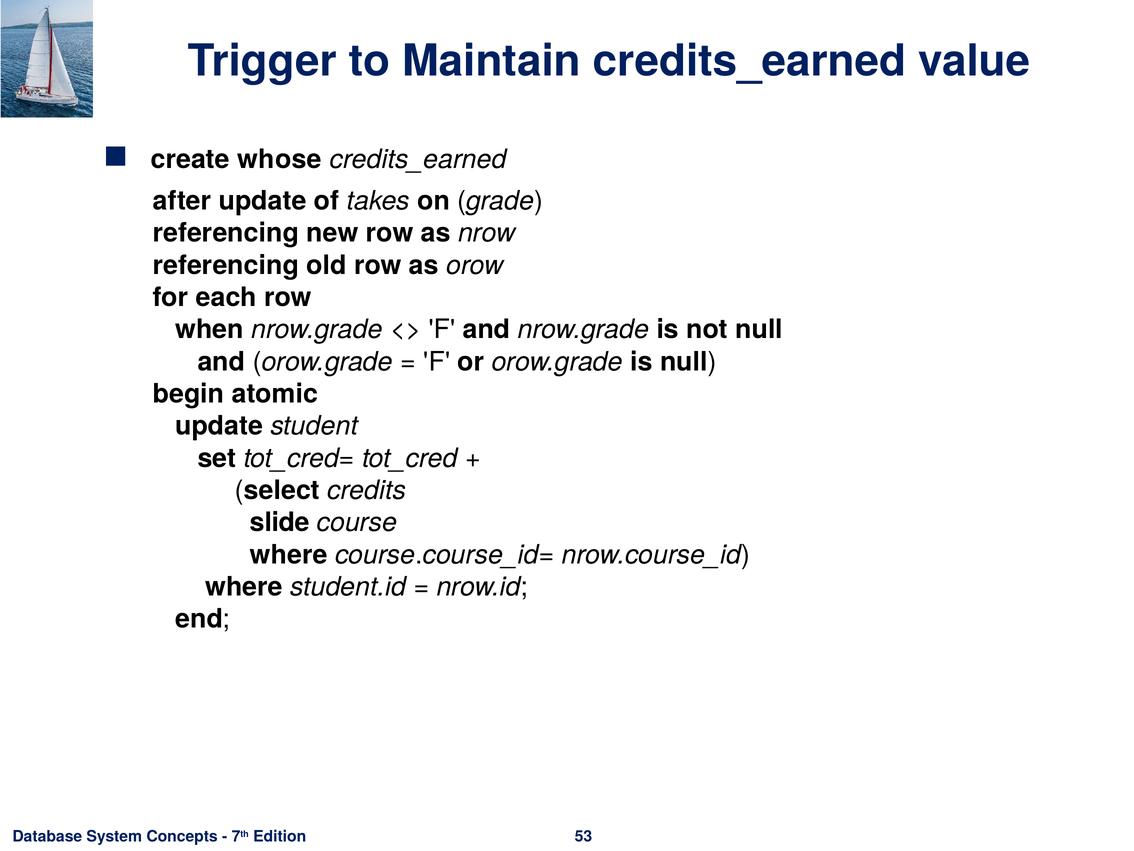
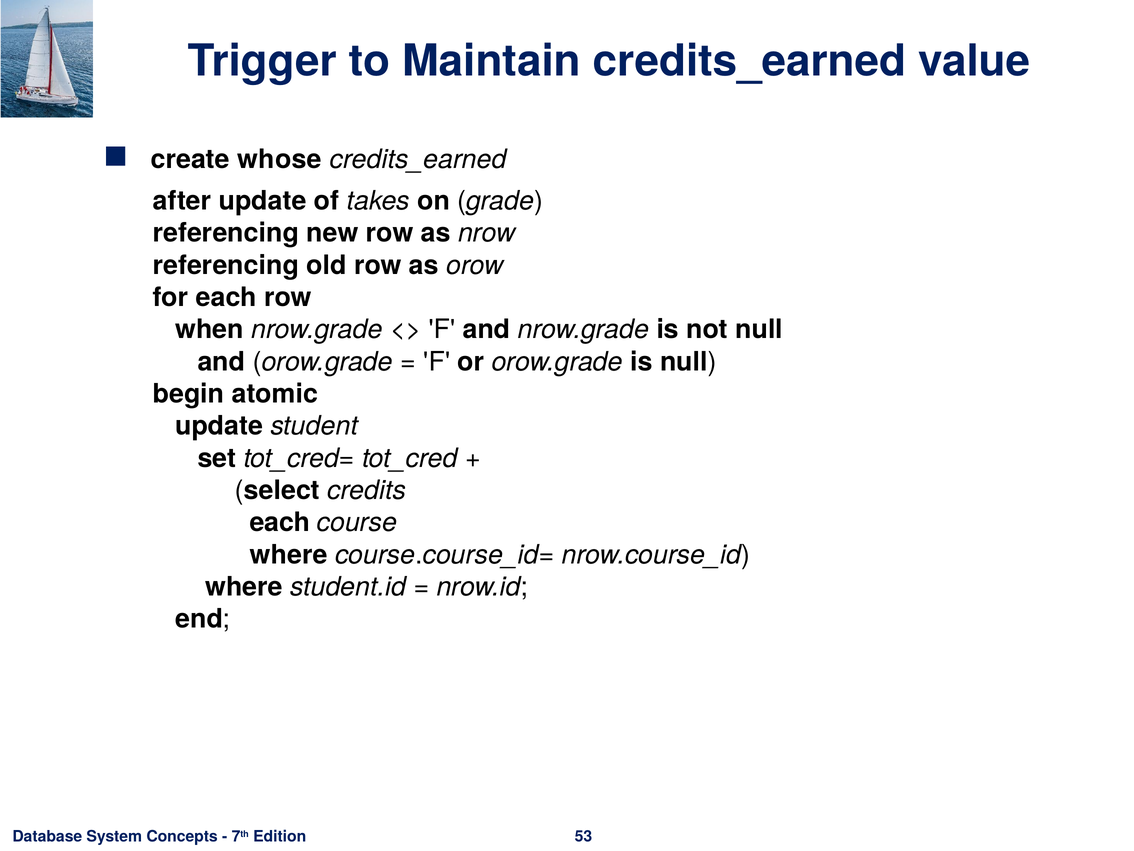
slide: slide -> each (280, 522)
